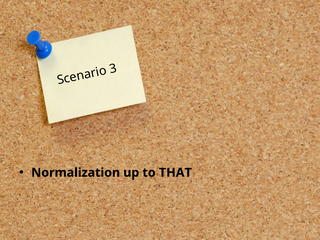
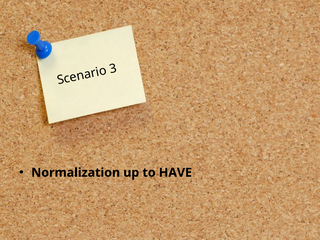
THAT: THAT -> HAVE (175, 173)
